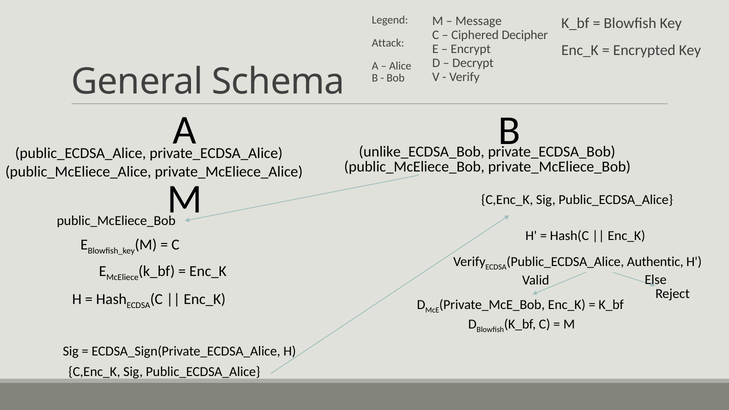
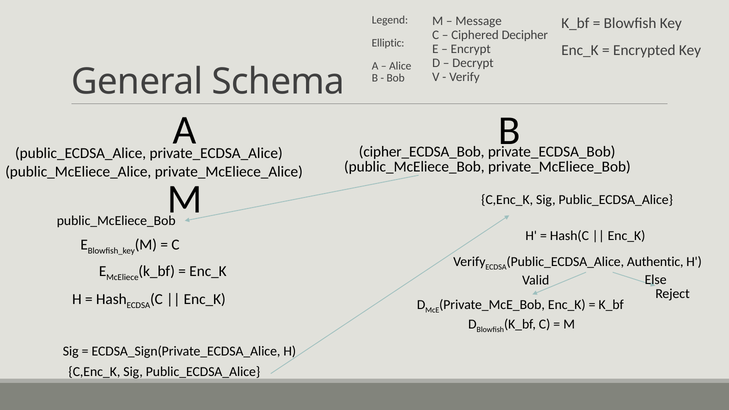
Attack: Attack -> Elliptic (388, 43)
unlike_ECDSA_Bob: unlike_ECDSA_Bob -> cipher_ECDSA_Bob (422, 152)
